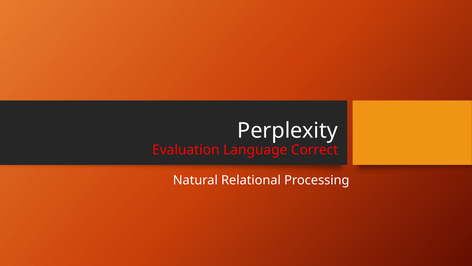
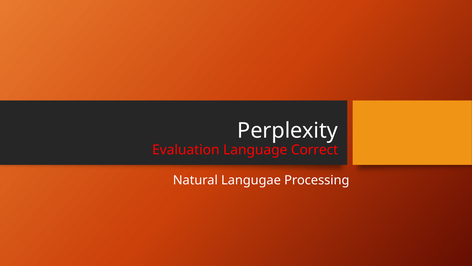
Relational: Relational -> Langugae (251, 180)
